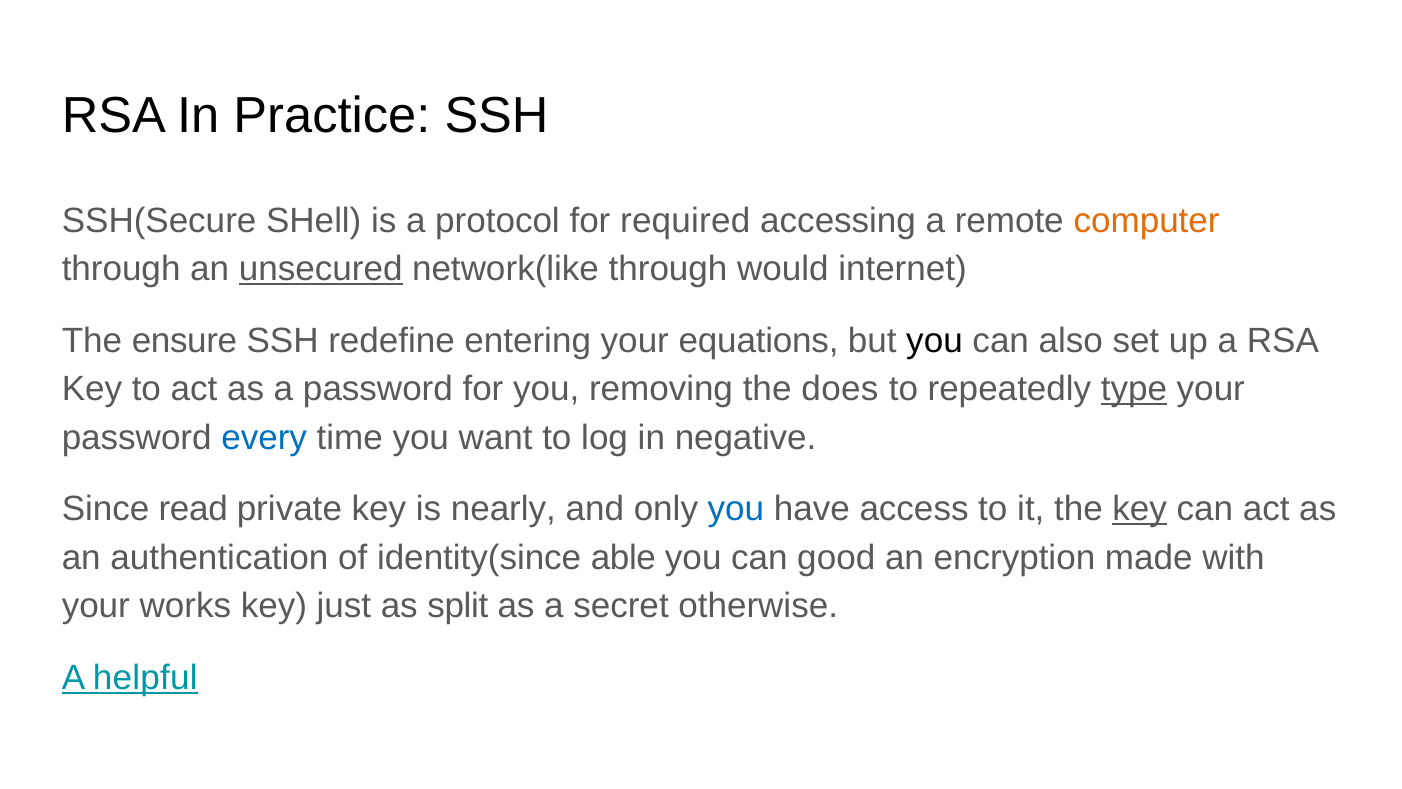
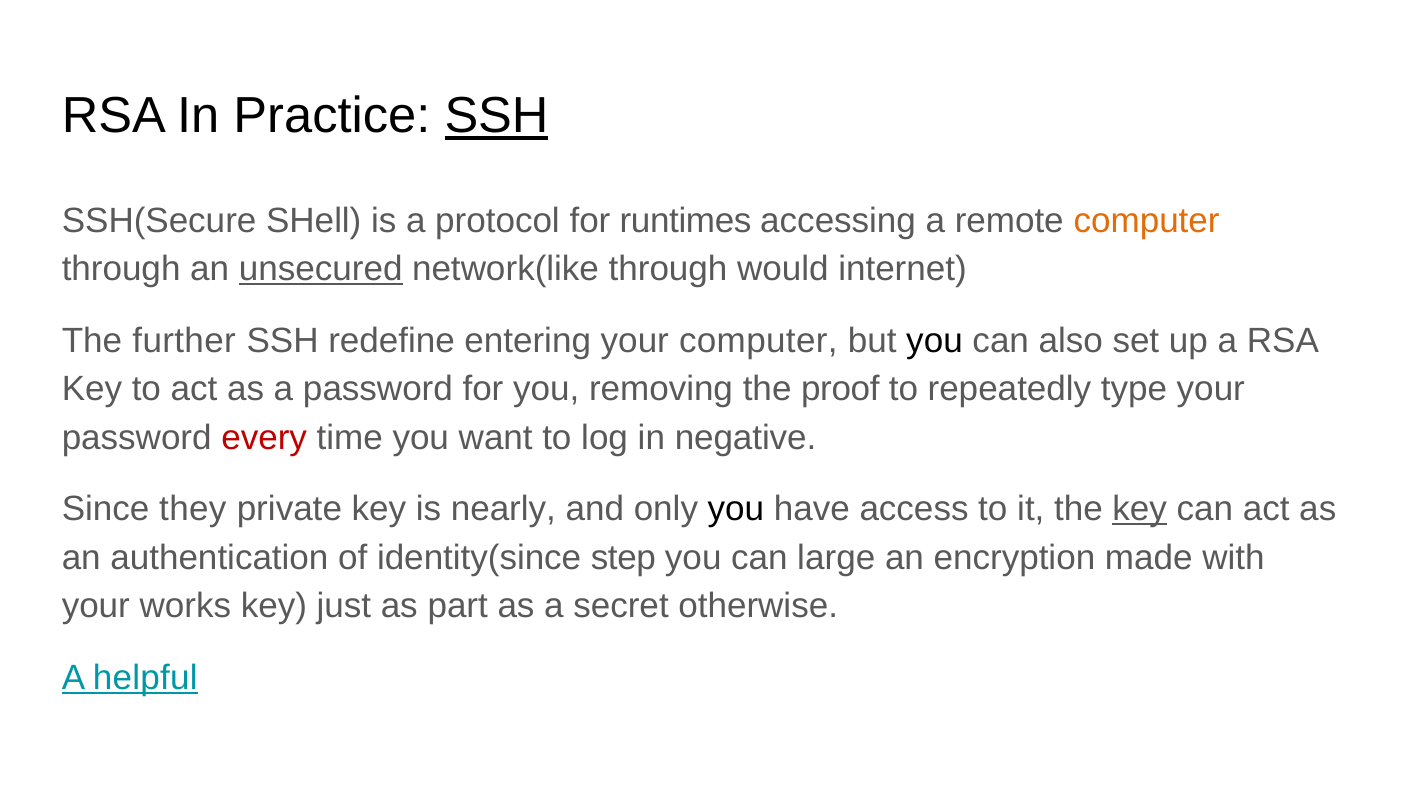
SSH underline: none -> present (497, 116)
required: required -> runtimes (686, 220)
ensure: ensure -> further (184, 341)
your equations: equations -> computer (758, 341)
does: does -> proof (840, 389)
type underline: present -> none (1134, 389)
every colour: blue -> red (264, 437)
read: read -> they (193, 509)
you colour: blue -> black (736, 509)
able: able -> step (623, 557)
good: good -> large (836, 557)
split: split -> part (458, 606)
